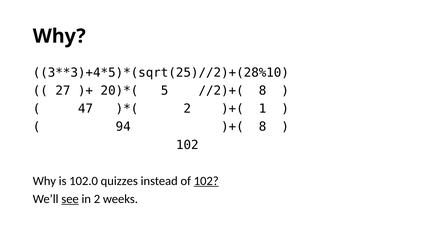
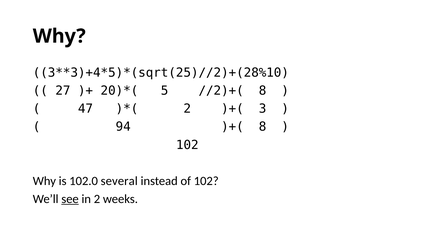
1: 1 -> 3 (263, 109)
quizzes: quizzes -> several (119, 181)
102 underline: present -> none (206, 181)
